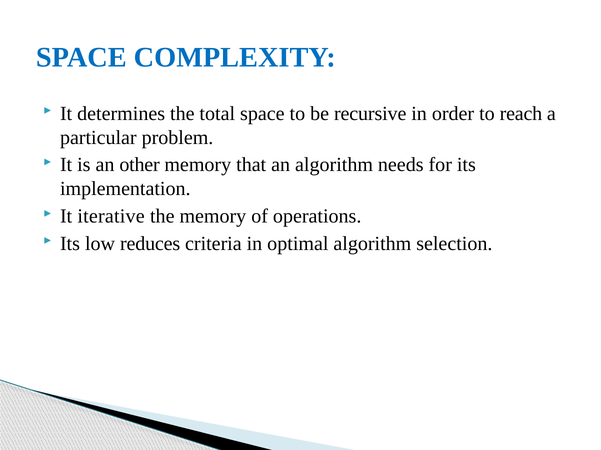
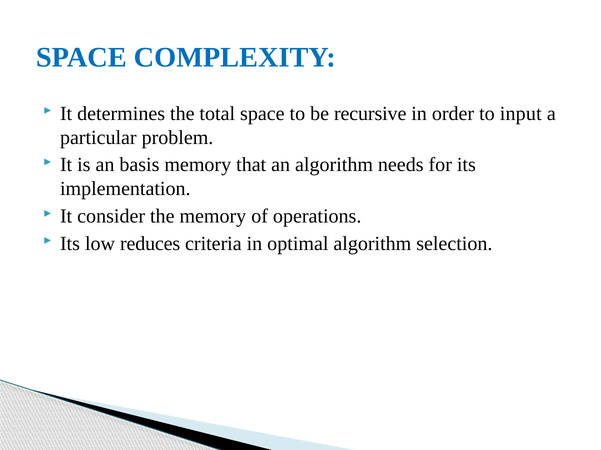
reach: reach -> input (521, 114)
other: other -> basis (139, 165)
iterative: iterative -> consider (111, 217)
